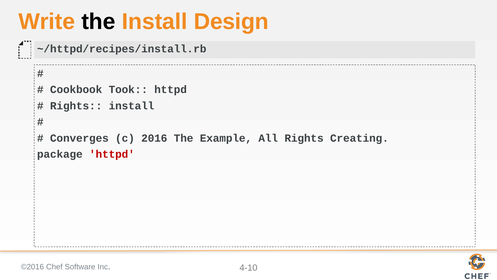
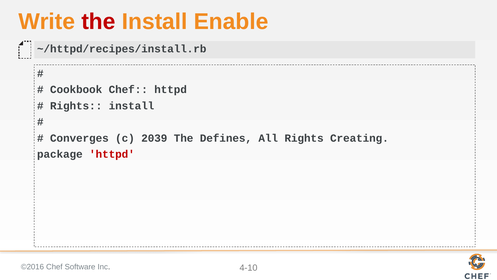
the colour: black -> red (98, 21)
Design: Design -> Enable (231, 21)
Cookbook Took: Took -> Chef (128, 89)
2016: 2016 -> 2039 (154, 138)
Example: Example -> Defines (226, 138)
